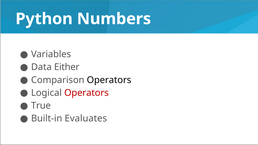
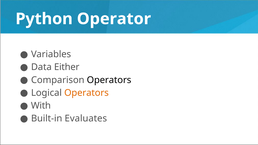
Numbers: Numbers -> Operator (114, 19)
Operators colour: red -> orange (86, 93)
True: True -> With (41, 106)
